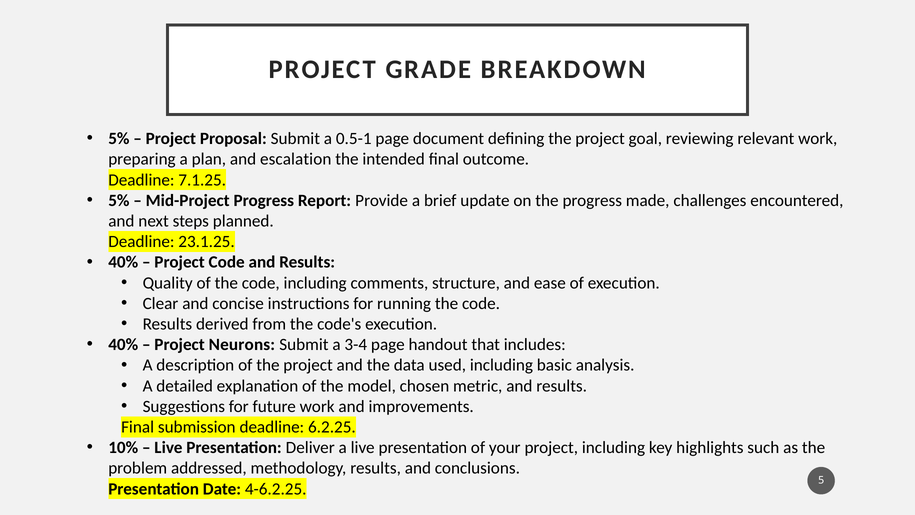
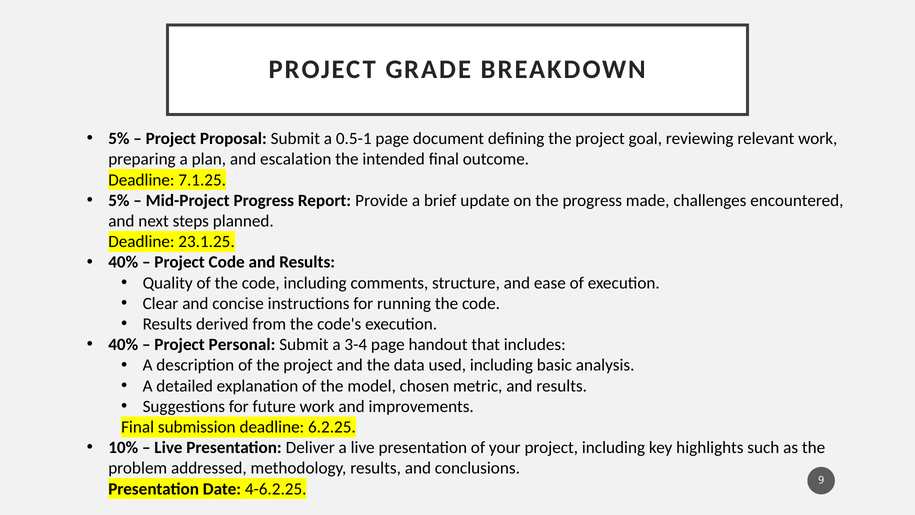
Neurons: Neurons -> Personal (242, 344)
5: 5 -> 9 (821, 480)
